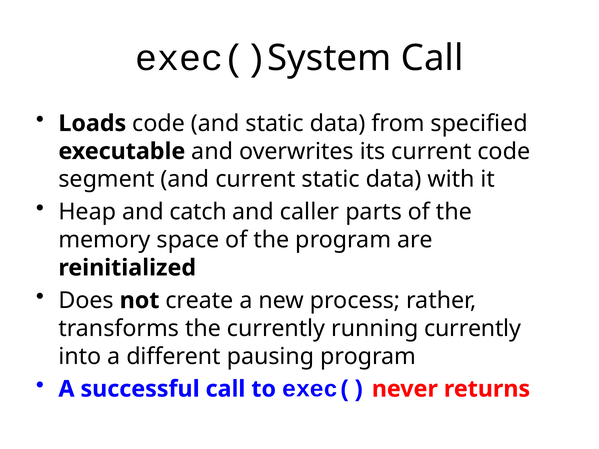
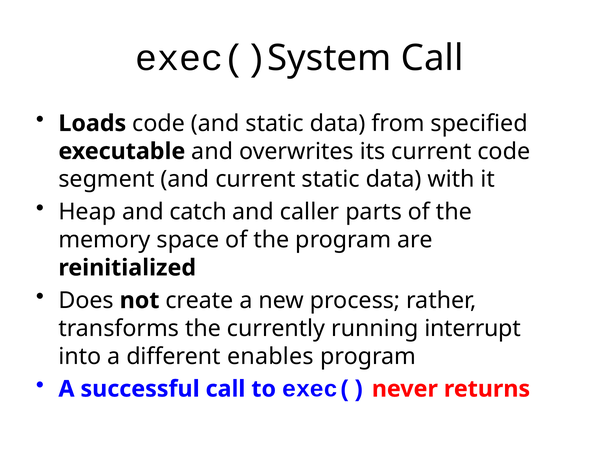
running currently: currently -> interrupt (473, 329)
pausing: pausing -> enables (270, 357)
